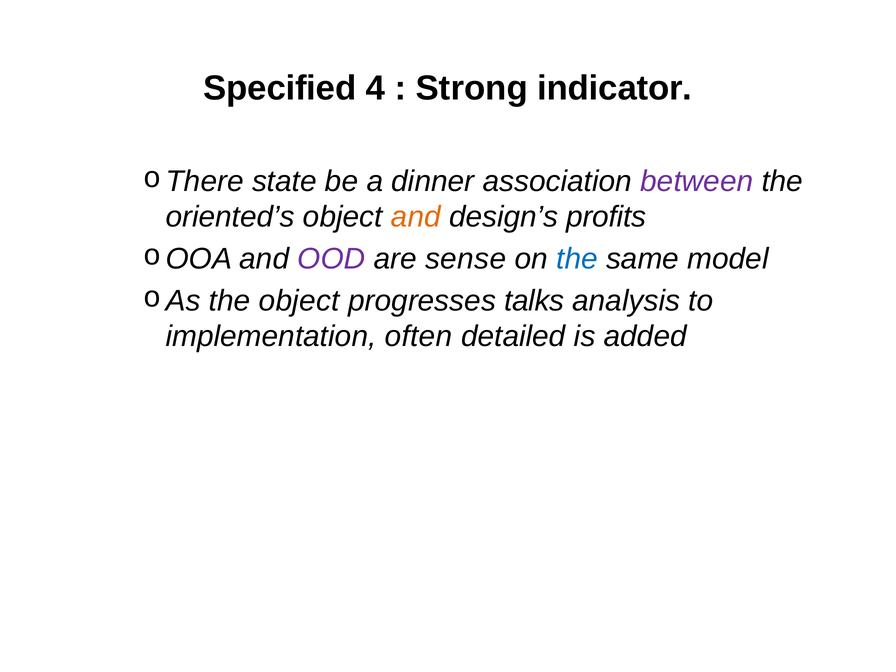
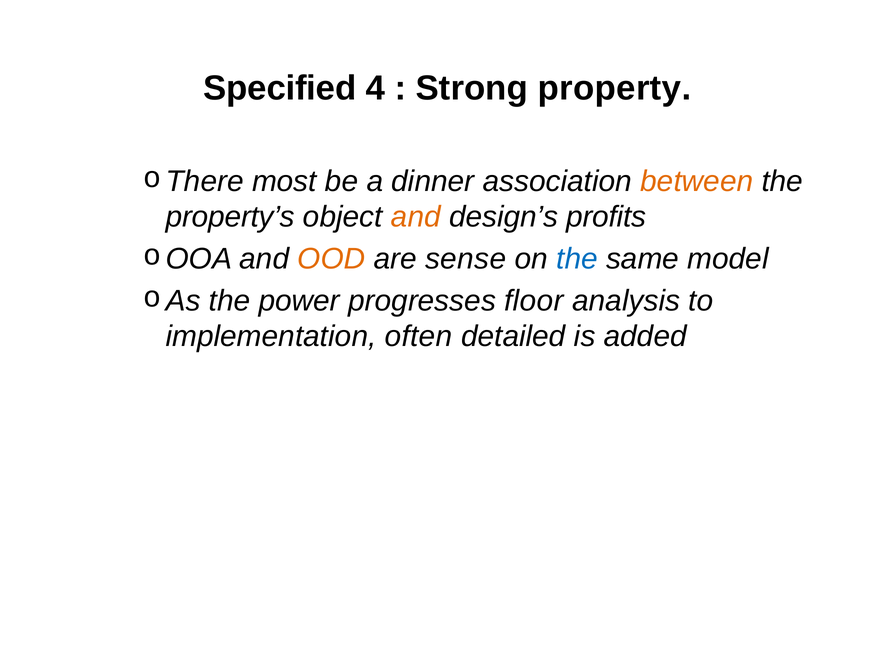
indicator: indicator -> property (614, 88)
state: state -> most (284, 181)
between colour: purple -> orange (697, 181)
oriented’s: oriented’s -> property’s (230, 217)
OOD colour: purple -> orange (331, 259)
the object: object -> power (299, 301)
talks: talks -> floor (534, 301)
